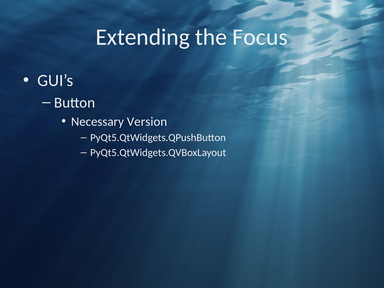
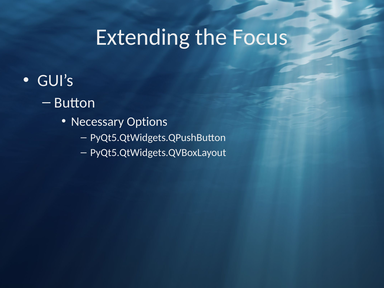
Version: Version -> Options (147, 122)
